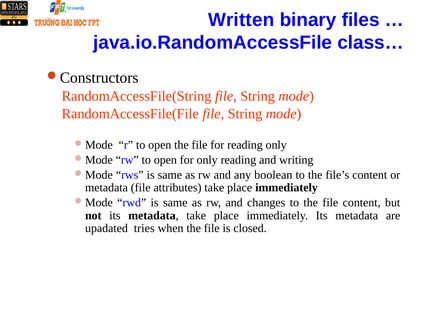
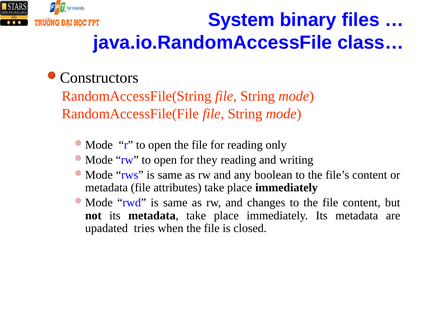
Written: Written -> System (241, 20)
for only: only -> they (207, 160)
